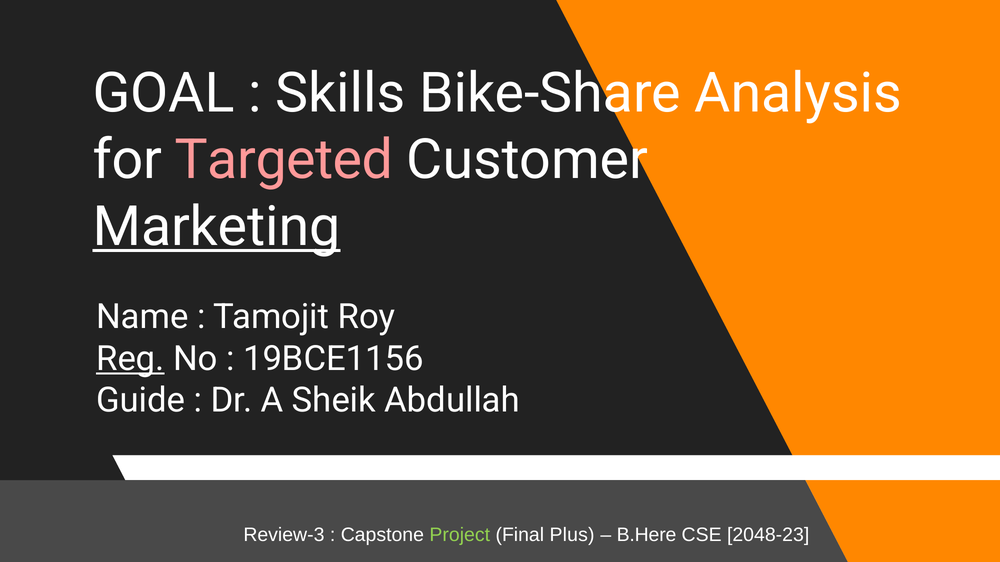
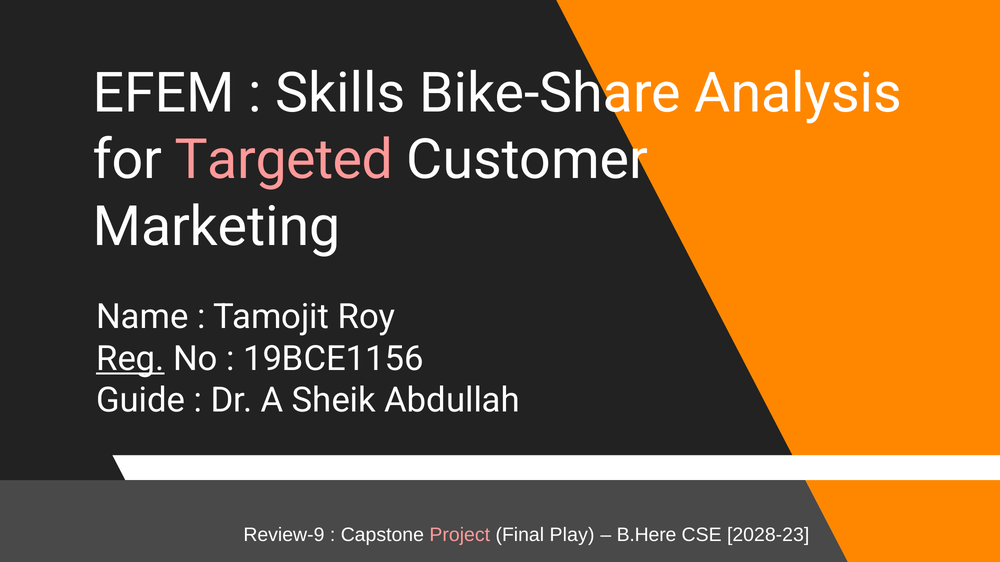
GOAL: GOAL -> EFEM (164, 94)
Marketing underline: present -> none (217, 227)
Review-3: Review-3 -> Review-9 (284, 535)
Project colour: light green -> pink (460, 535)
Plus: Plus -> Play (572, 535)
2048-23: 2048-23 -> 2028-23 (768, 535)
